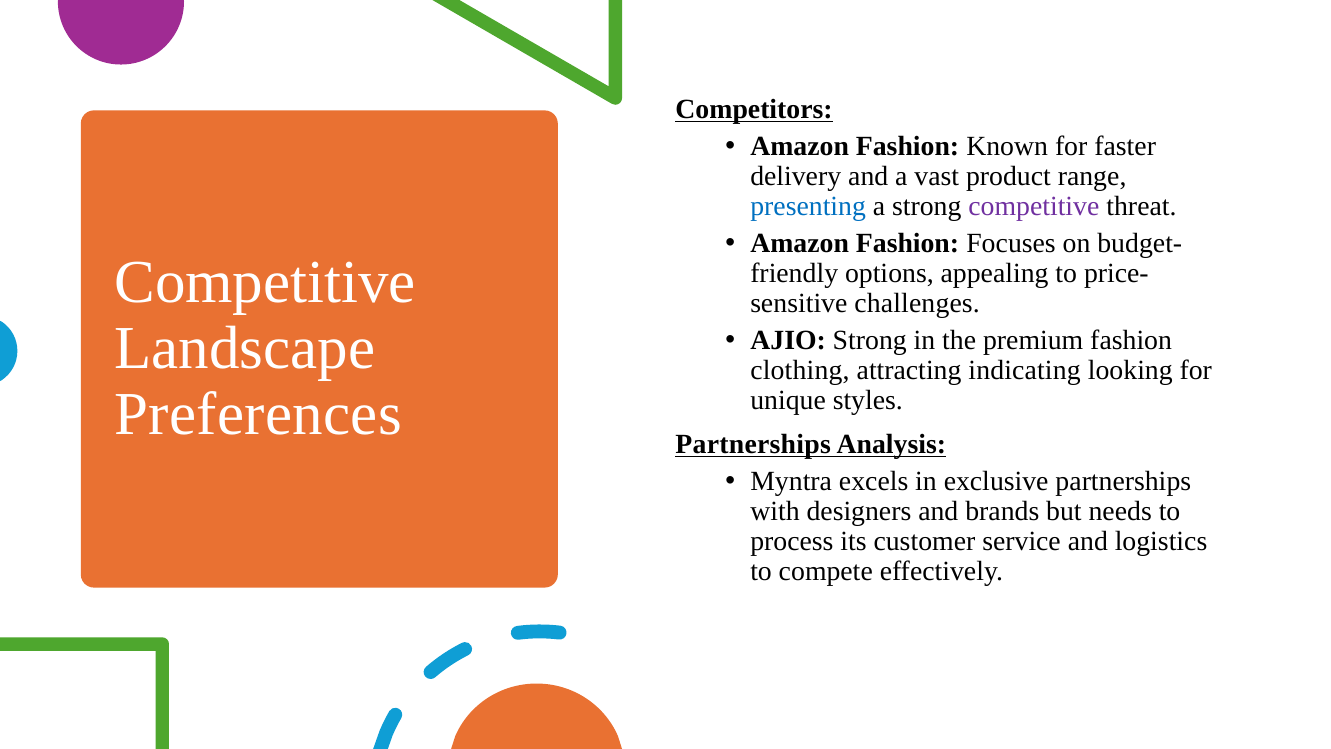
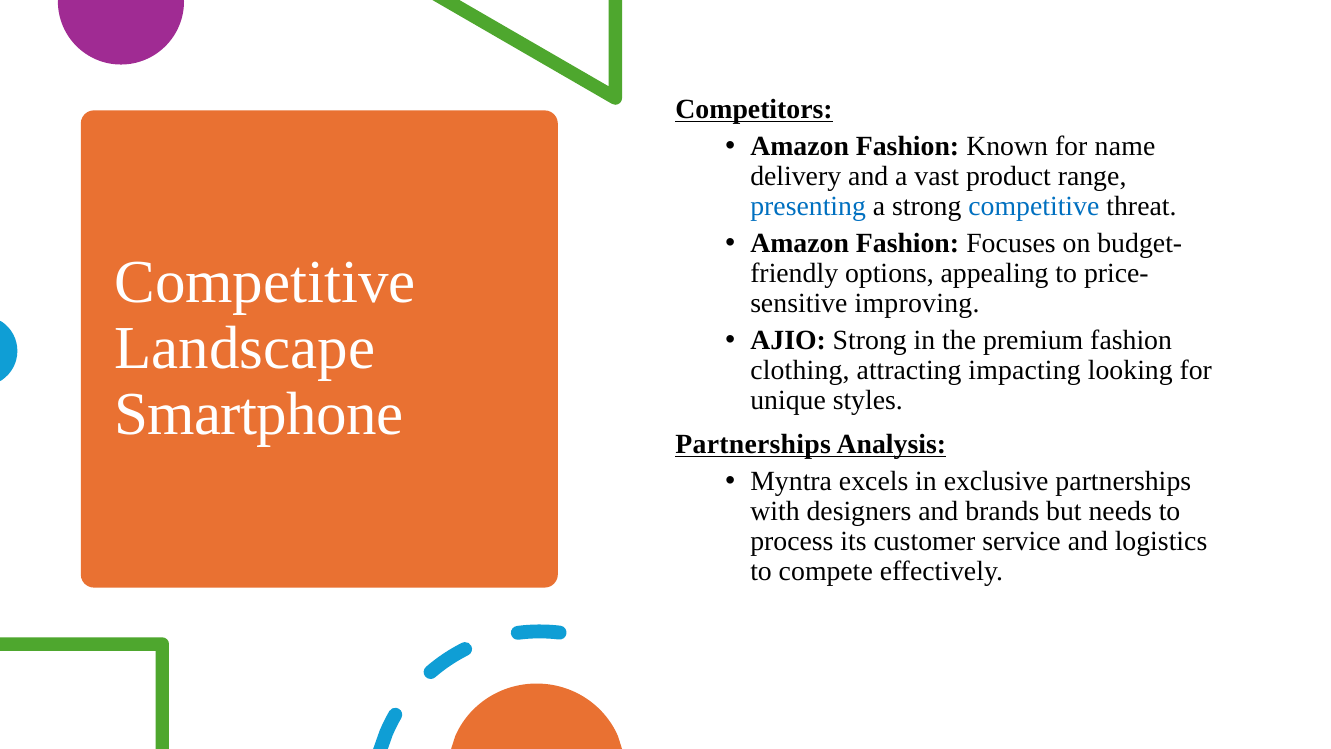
faster: faster -> name (1125, 146)
competitive colour: purple -> blue (1034, 206)
challenges: challenges -> improving (917, 303)
indicating: indicating -> impacting (1025, 370)
Preferences: Preferences -> Smartphone (259, 415)
